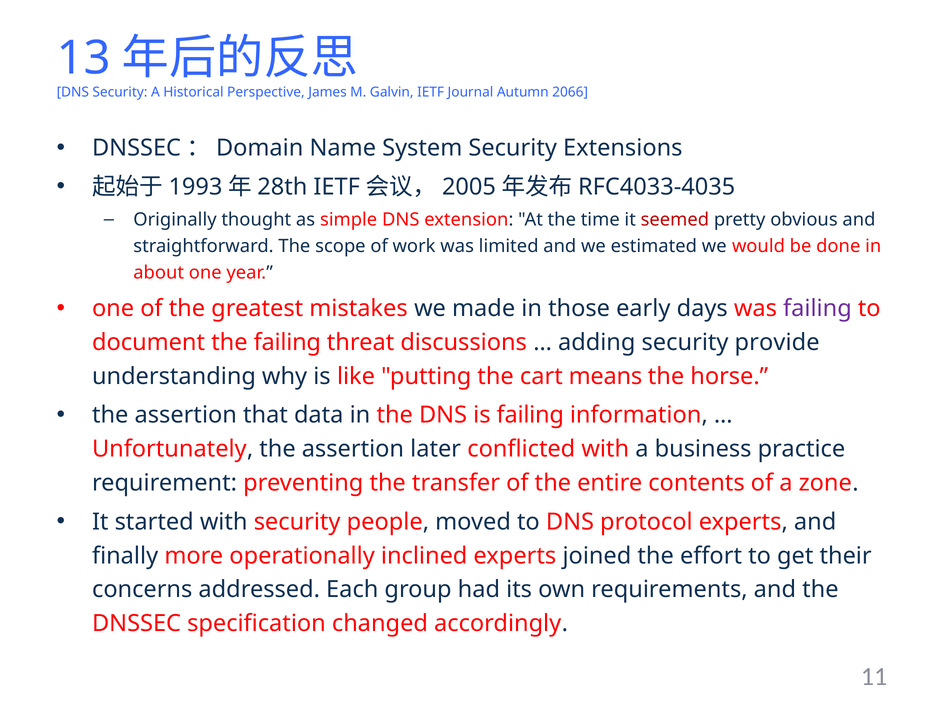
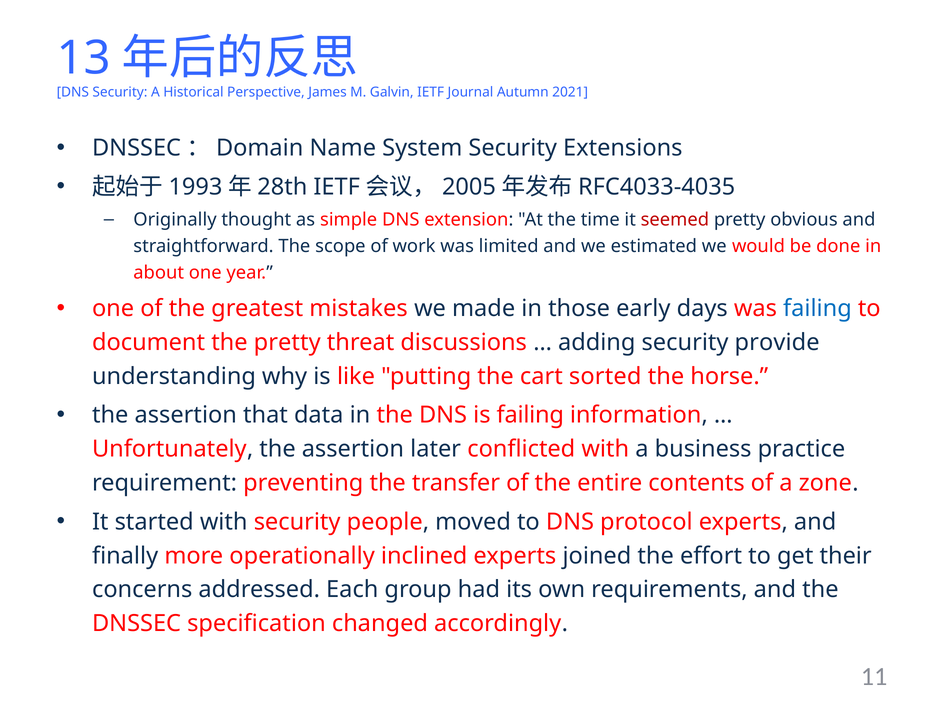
2066: 2066 -> 2021 (570, 92)
failing colour: purple -> blue (817, 308)
the failing: failing -> pretty (287, 342)
means: means -> sorted (605, 376)
